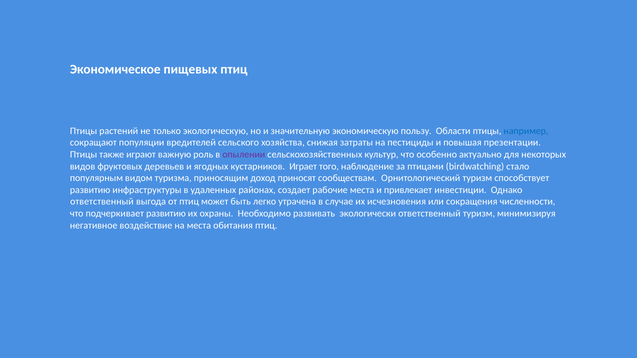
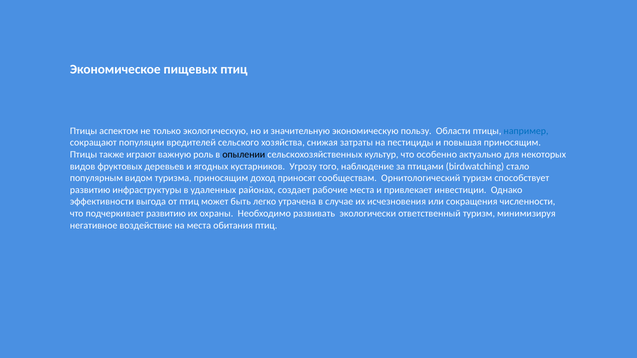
растений: растений -> аспектом (119, 131)
повышая презентации: презентации -> приносящим (512, 143)
опылении colour: purple -> black (244, 155)
Играет: Играет -> Угрозу (303, 166)
ответственный: ответственный -> эффективности (102, 202)
